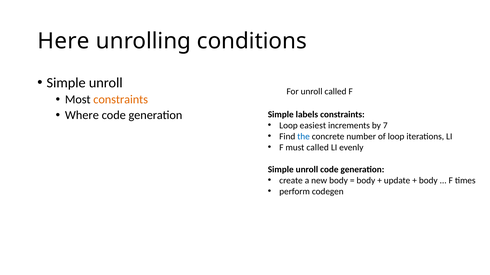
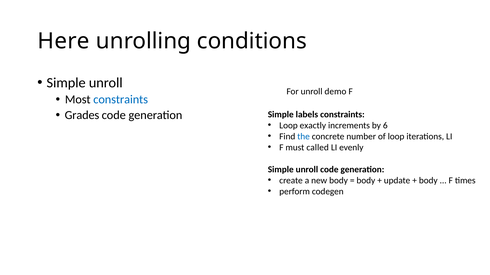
unroll called: called -> demo (335, 92)
constraints colour: orange -> blue (121, 100)
Where: Where -> Grades (82, 115)
easiest: easiest -> exactly (313, 126)
7: 7 -> 6 (385, 126)
